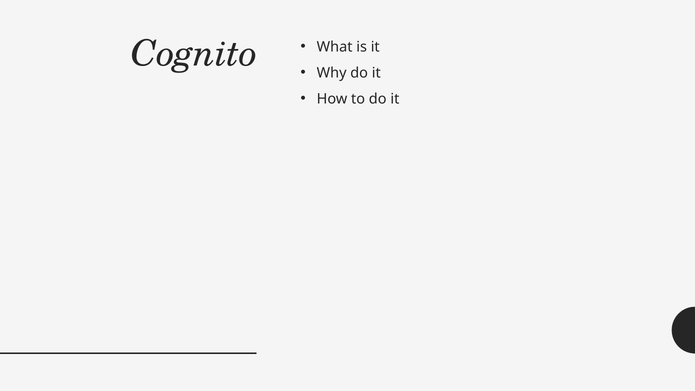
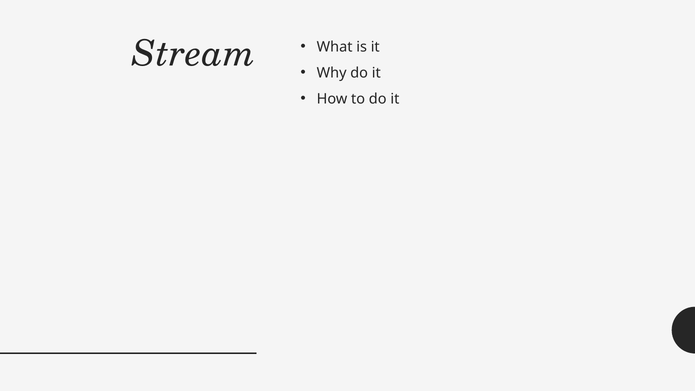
Cognito: Cognito -> Stream (194, 54)
